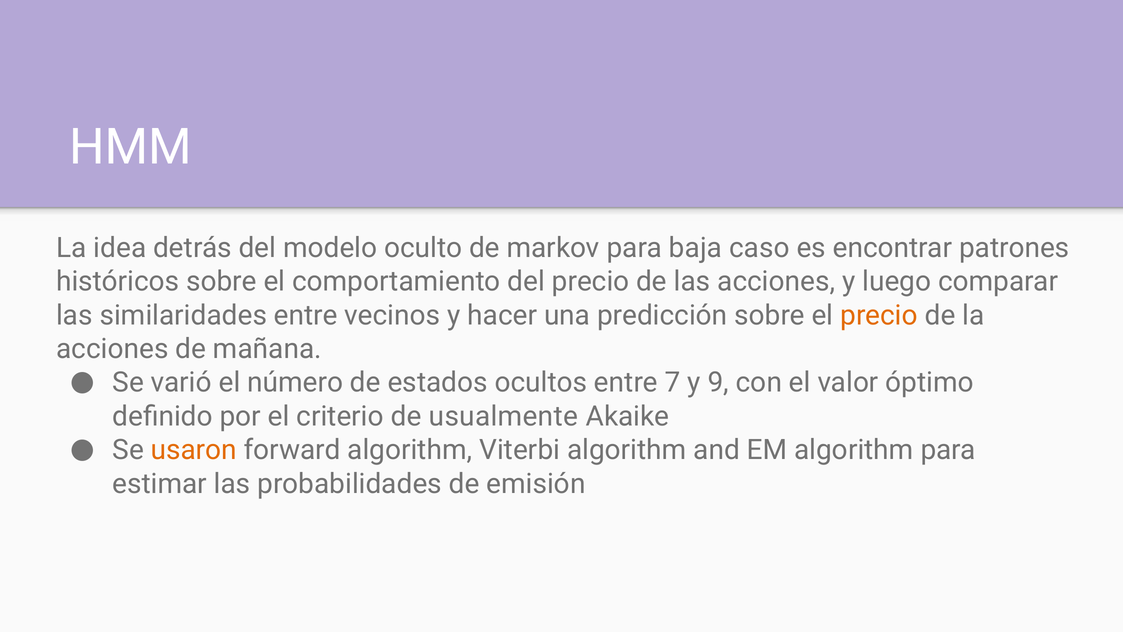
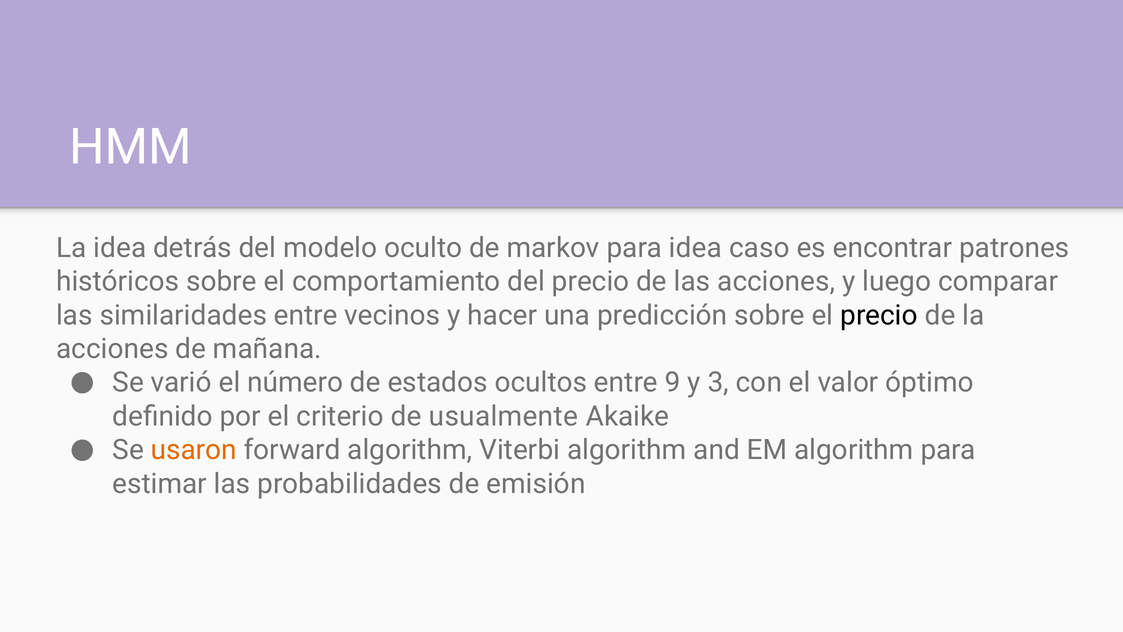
para baja: baja -> idea (695, 248)
precio colour: orange -> black (879, 315)
7: 7 -> 9 (672, 383)
9: 9 -> 3 (718, 383)
